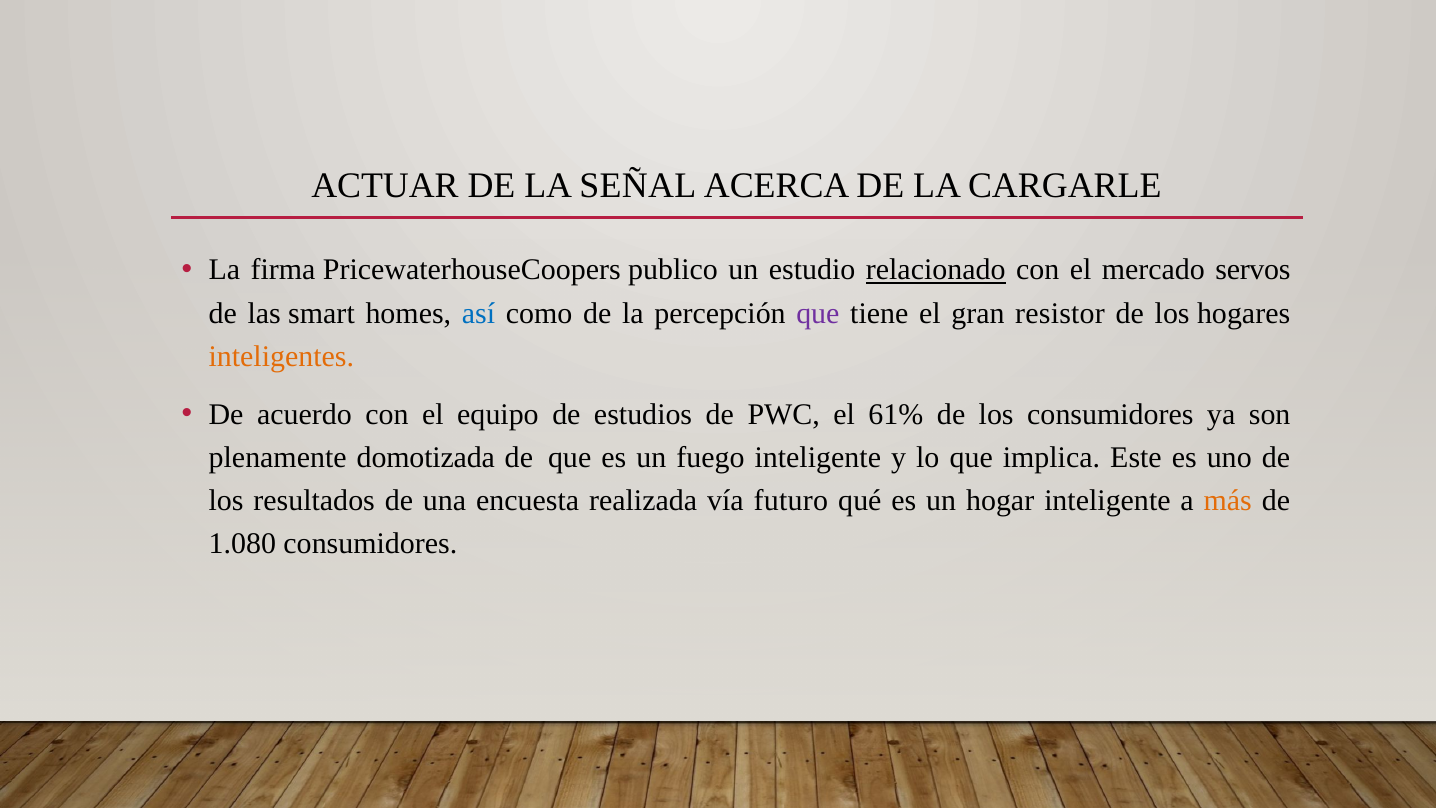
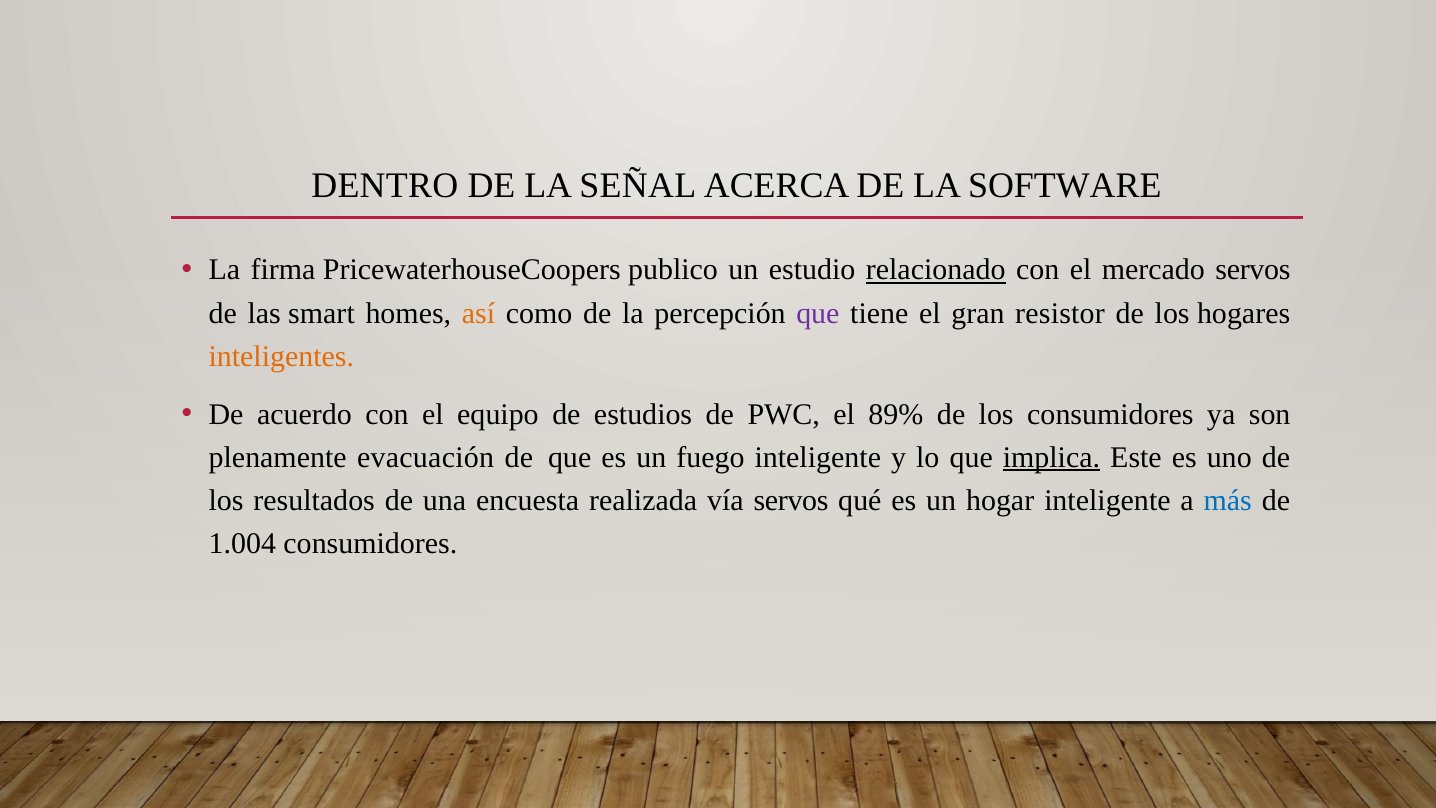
ACTUAR: ACTUAR -> DENTRO (385, 186)
CARGARLE: CARGARLE -> SOFTWARE (1065, 186)
así colour: blue -> orange (478, 313)
61%: 61% -> 89% (896, 414)
domotizada: domotizada -> evacuación (426, 457)
implica underline: none -> present (1051, 457)
vía futuro: futuro -> servos (791, 500)
más colour: orange -> blue (1228, 500)
1.080: 1.080 -> 1.004 (242, 543)
